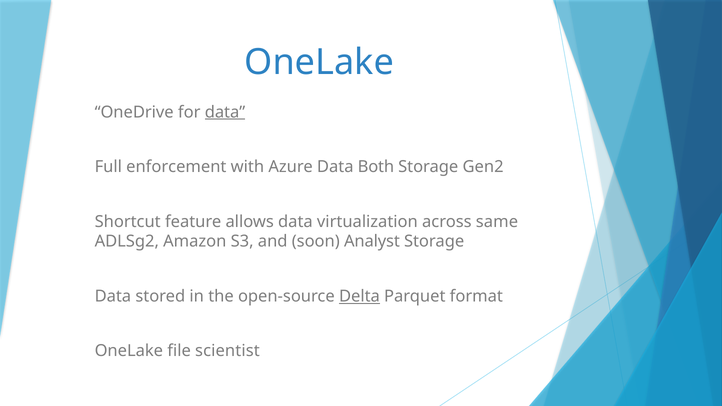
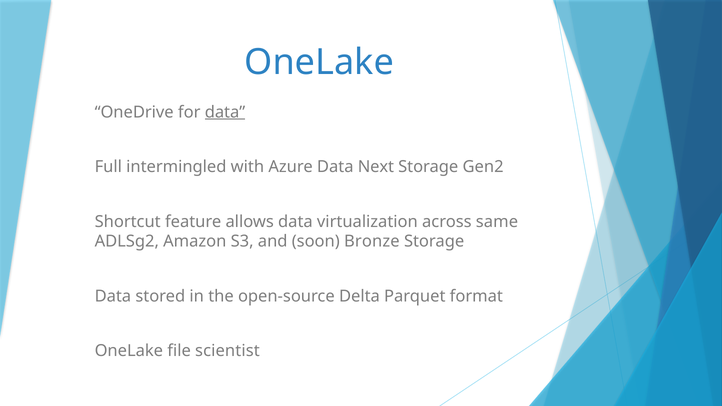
enforcement: enforcement -> intermingled (176, 167)
Both: Both -> Next (376, 167)
Analyst: Analyst -> Bronze (372, 241)
Delta underline: present -> none (359, 296)
